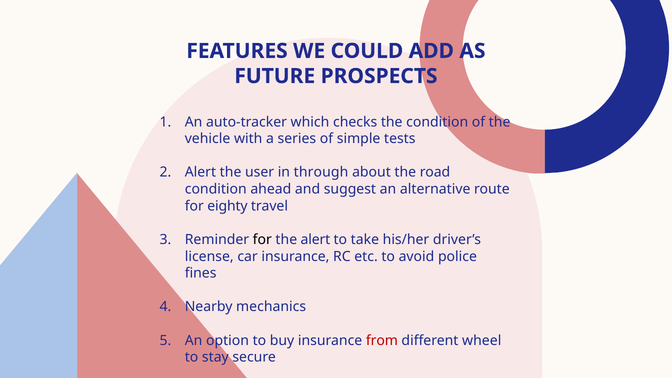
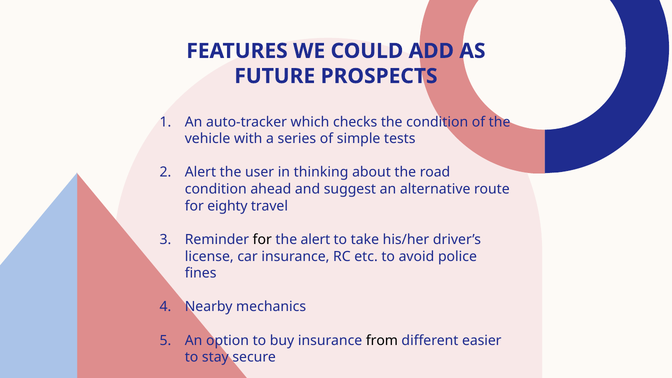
through: through -> thinking (321, 172)
from colour: red -> black (382, 340)
wheel: wheel -> easier (482, 340)
